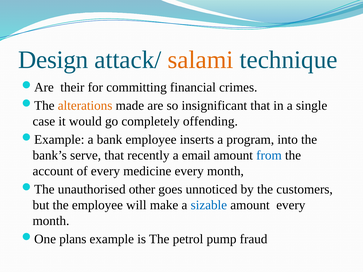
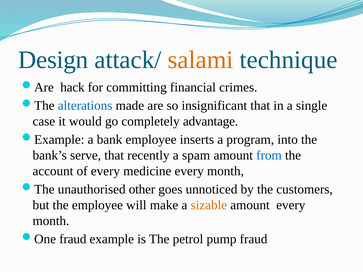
their: their -> hack (72, 87)
alterations colour: orange -> blue (85, 106)
offending: offending -> advantage (211, 121)
email: email -> spam (196, 156)
sizable colour: blue -> orange (209, 205)
plans: plans -> fraud (73, 239)
